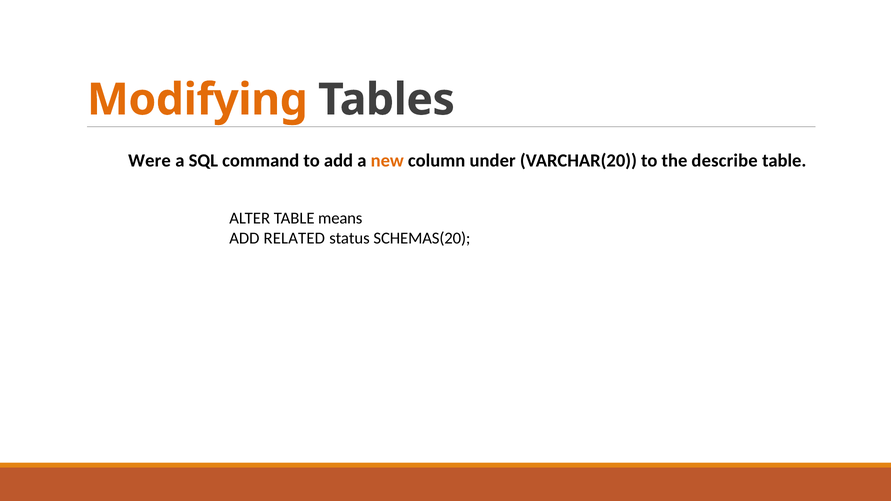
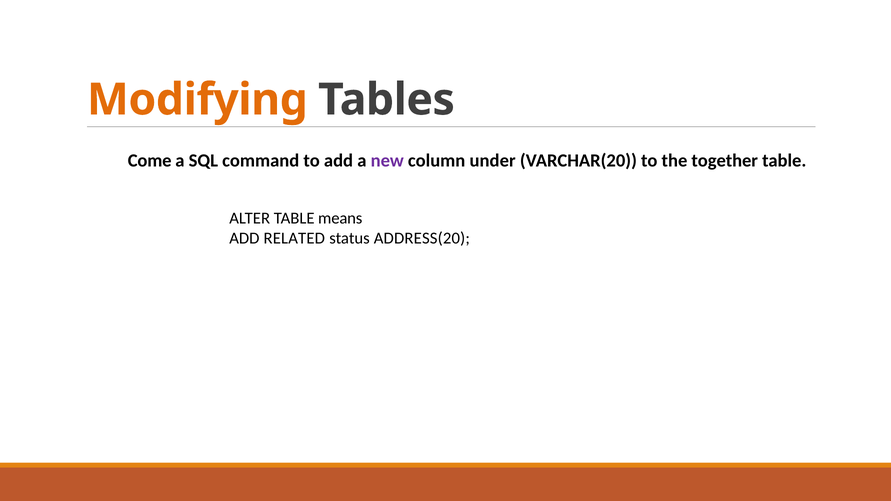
Were: Were -> Come (150, 161)
new colour: orange -> purple (387, 161)
describe: describe -> together (725, 161)
SCHEMAS(20: SCHEMAS(20 -> ADDRESS(20 (422, 239)
